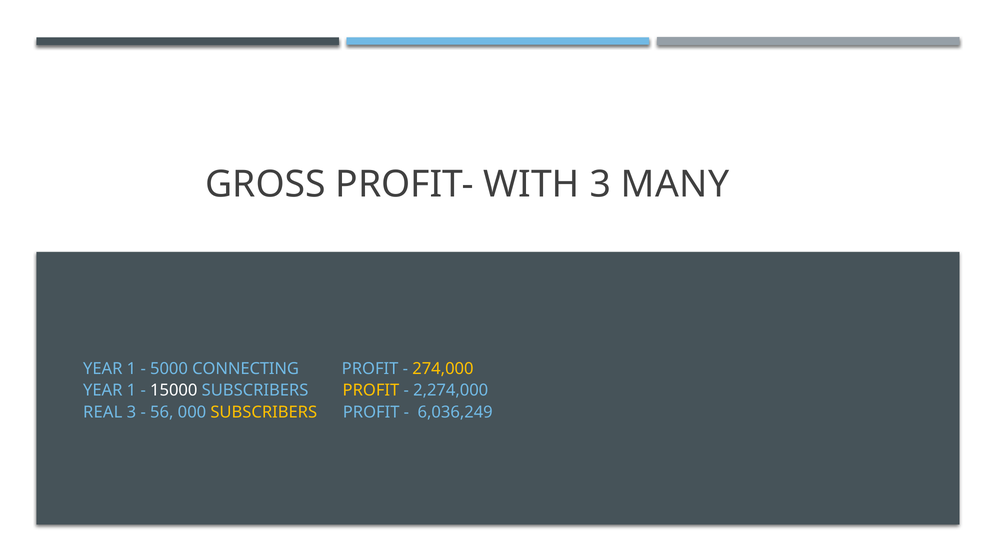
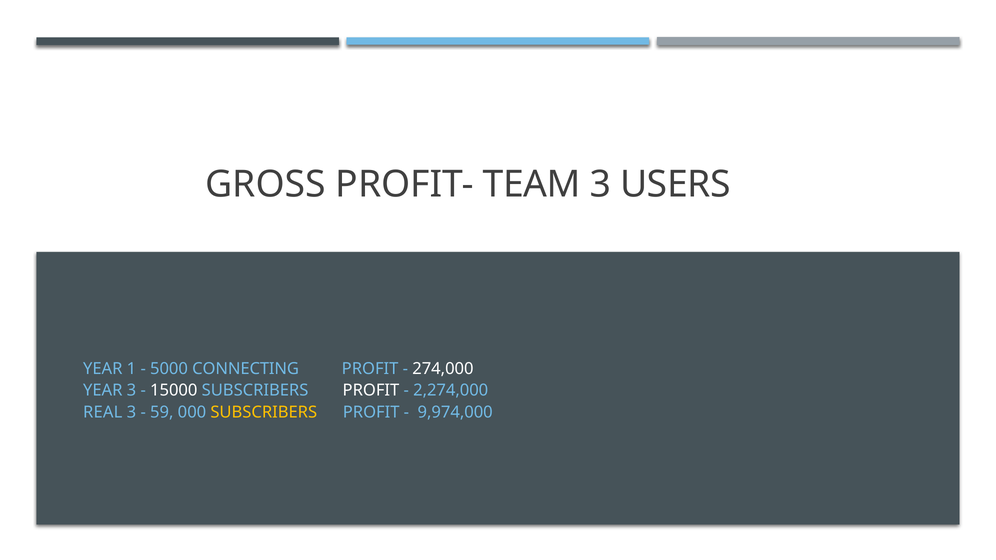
WITH: WITH -> TEAM (532, 185)
MANY: MANY -> USERS (675, 185)
274,000 colour: yellow -> white (443, 369)
1: 1 -> 3 (131, 391)
PROFIT colour: yellow -> white (371, 391)
56: 56 -> 59 (162, 413)
6,036,249: 6,036,249 -> 9,974,000 (455, 413)
